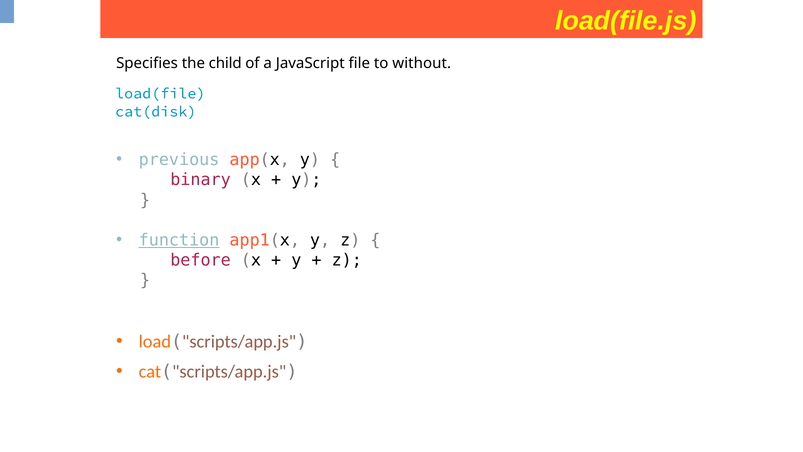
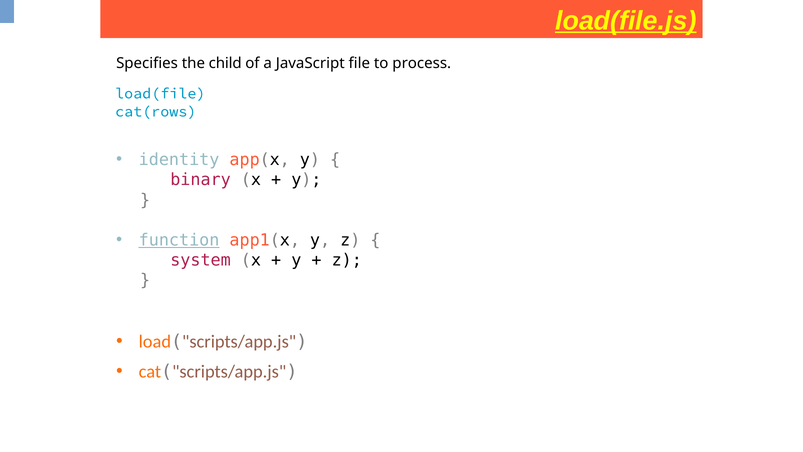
load(file.js underline: none -> present (626, 21)
without: without -> process (422, 63)
cat(disk: cat(disk -> cat(rows (156, 111)
previous: previous -> identity (179, 160)
before: before -> system (201, 260)
